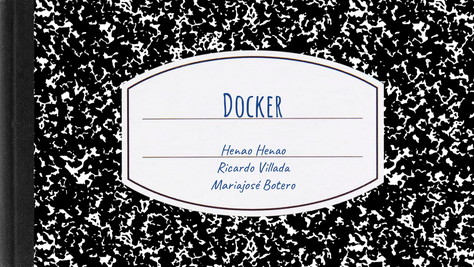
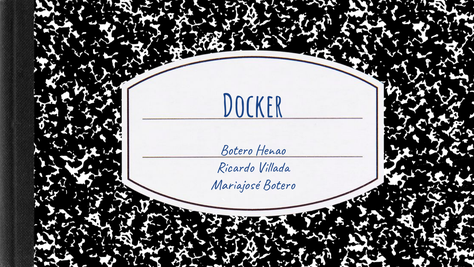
Henao: Henao -> Botero (236, 150)
